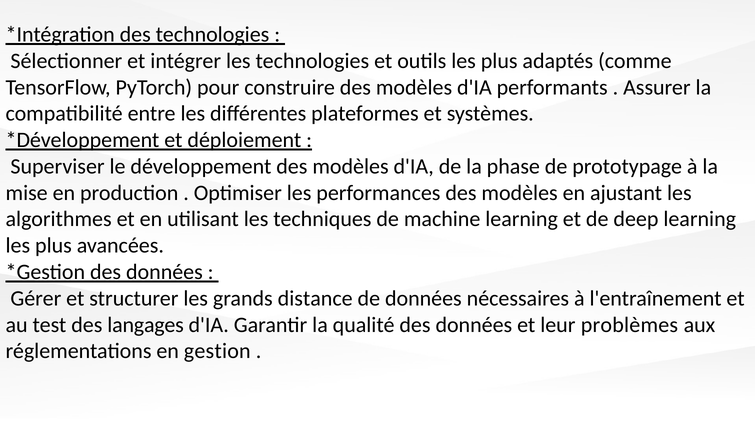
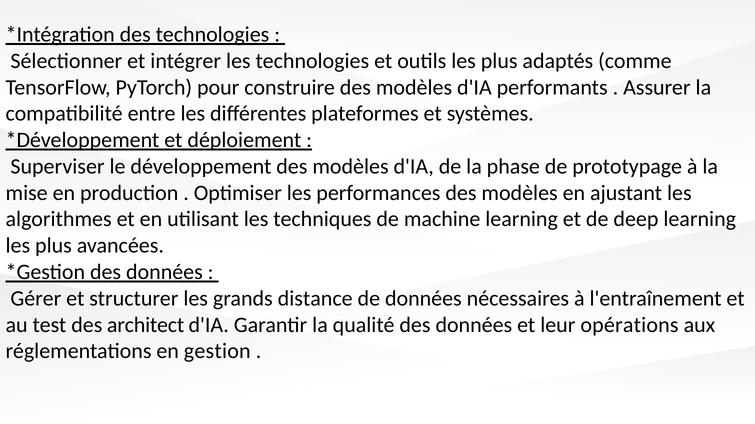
langages: langages -> architect (146, 325)
problèmes: problèmes -> opérations (629, 325)
